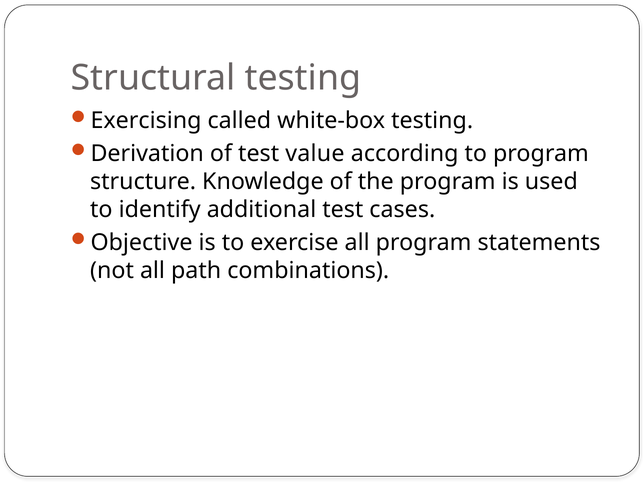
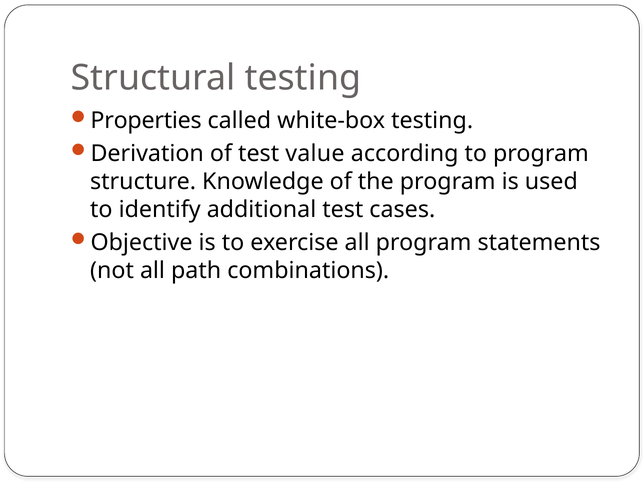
Exercising: Exercising -> Properties (146, 121)
